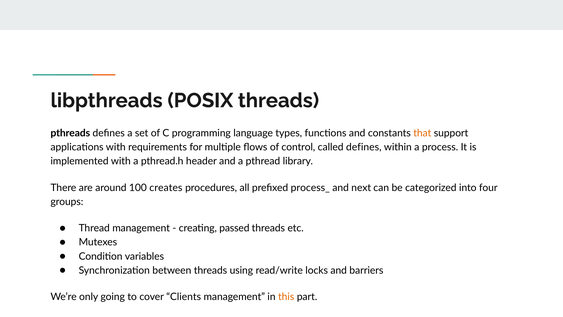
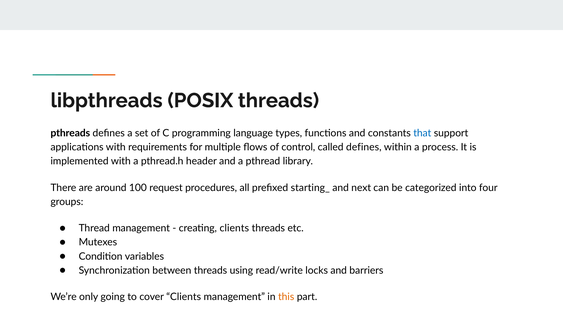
that colour: orange -> blue (422, 133)
creates: creates -> request (166, 187)
process_: process_ -> starting_ (310, 187)
creating passed: passed -> clients (234, 228)
